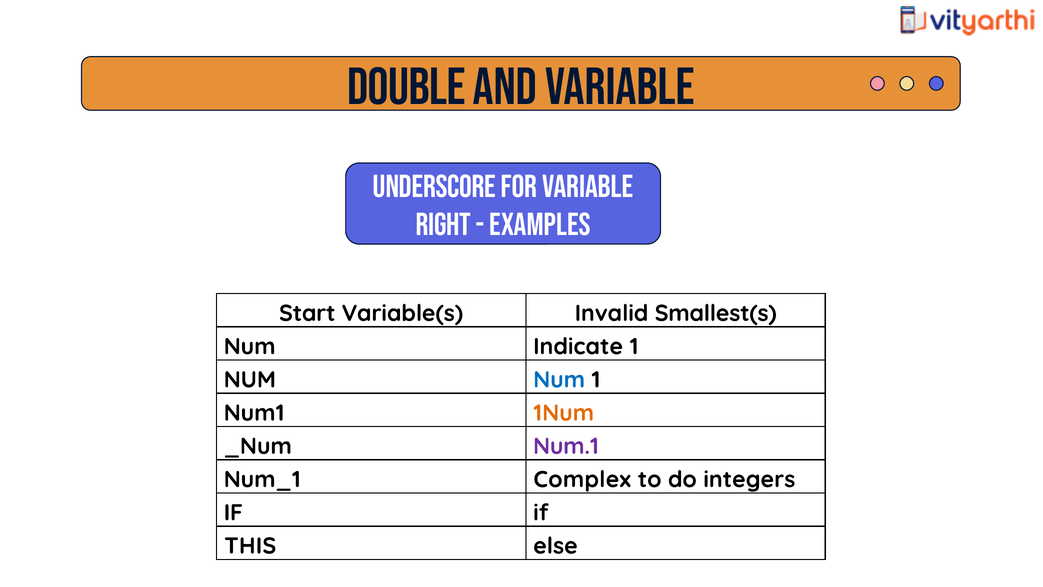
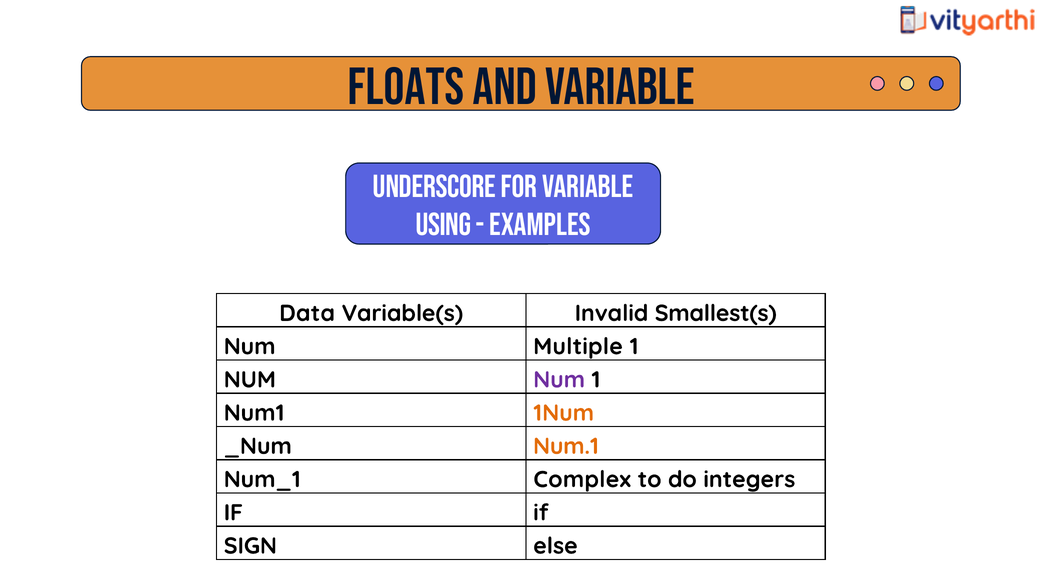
Double: Double -> Floats (406, 87)
right: right -> using (443, 225)
Start: Start -> Data (307, 313)
Indicate: Indicate -> Multiple (578, 346)
Num colour: blue -> purple (559, 380)
Num.1 colour: purple -> orange (566, 446)
THIS: THIS -> SIGN (250, 546)
